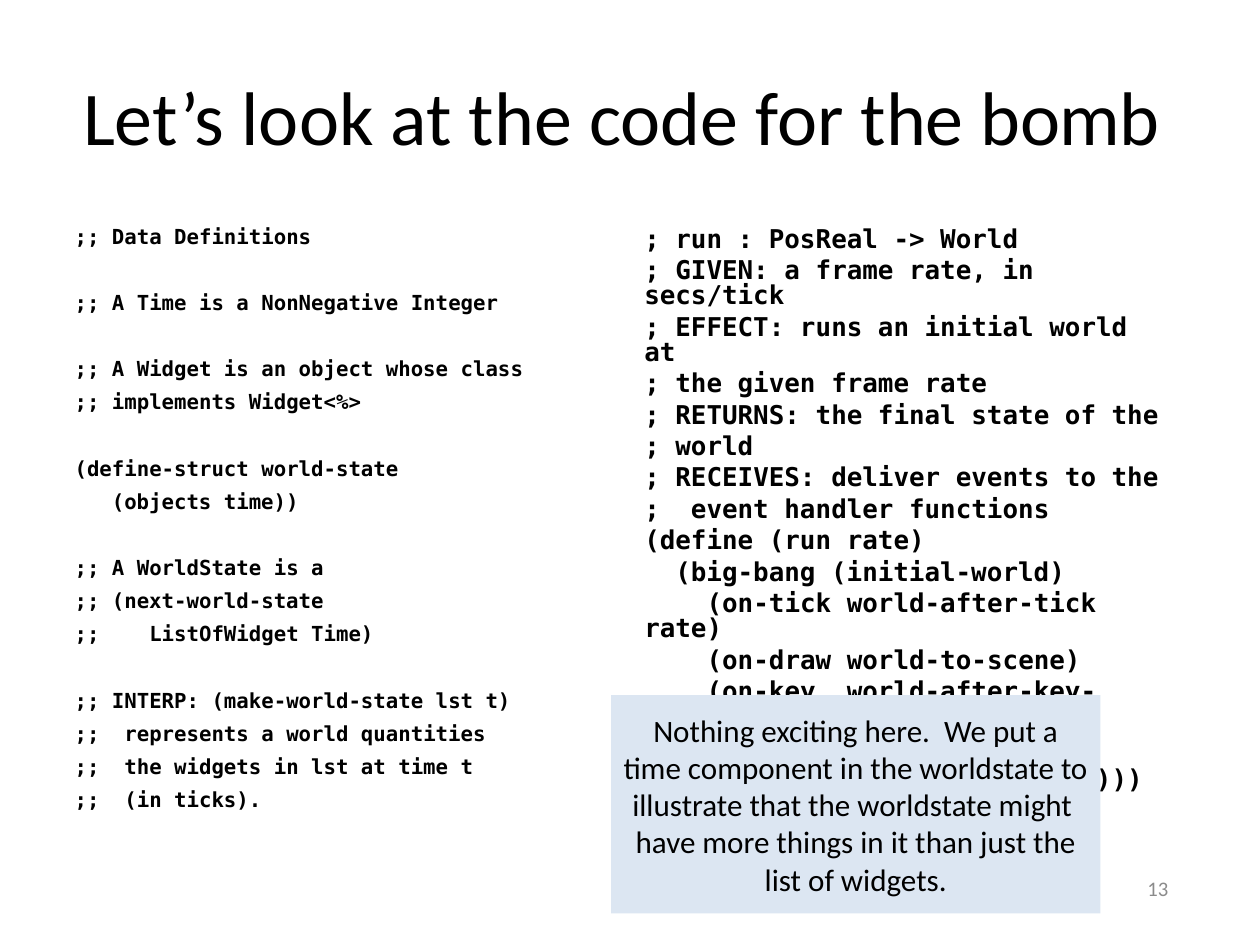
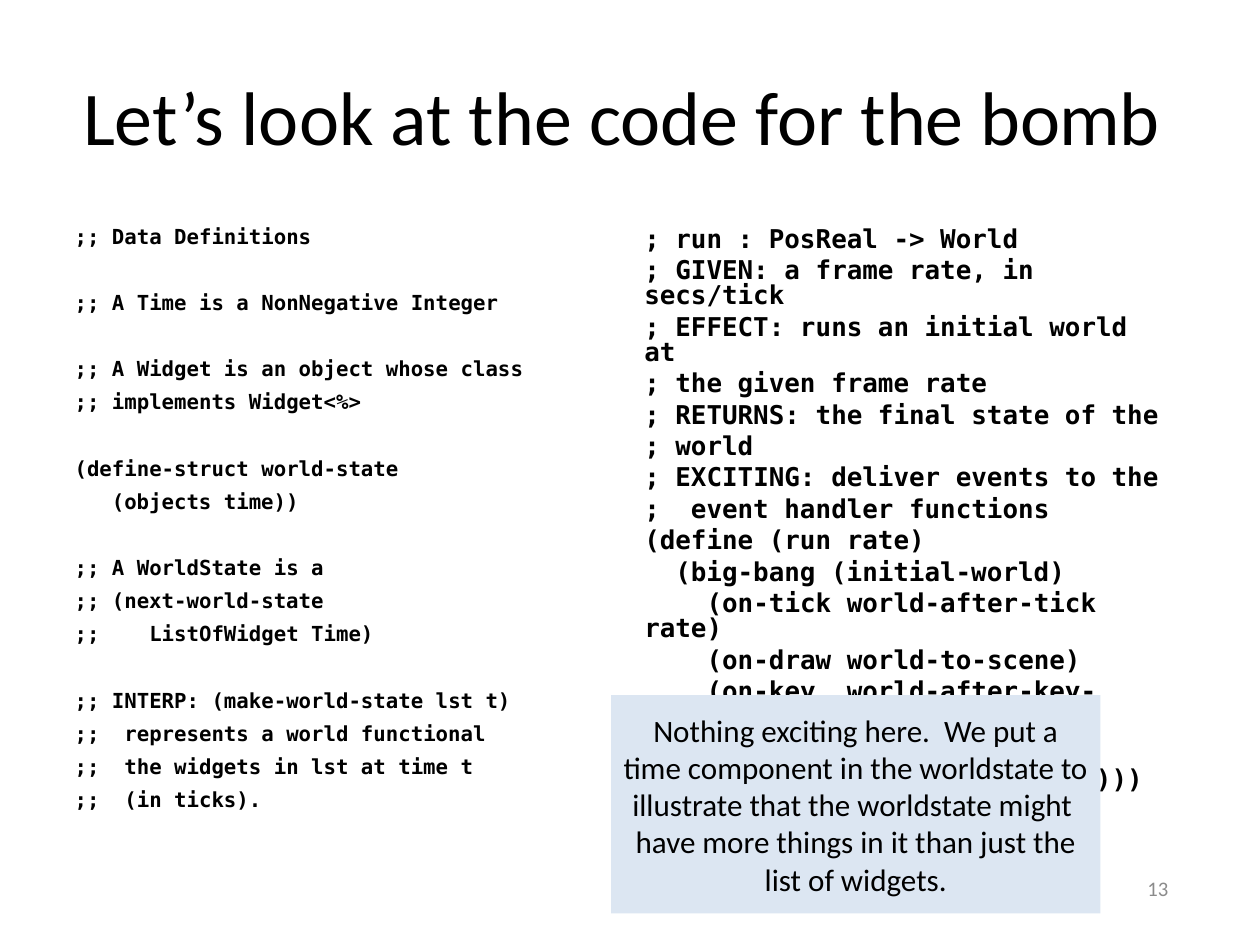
RECEIVES: RECEIVES -> EXCITING (745, 479)
quantities: quantities -> functional (423, 735)
